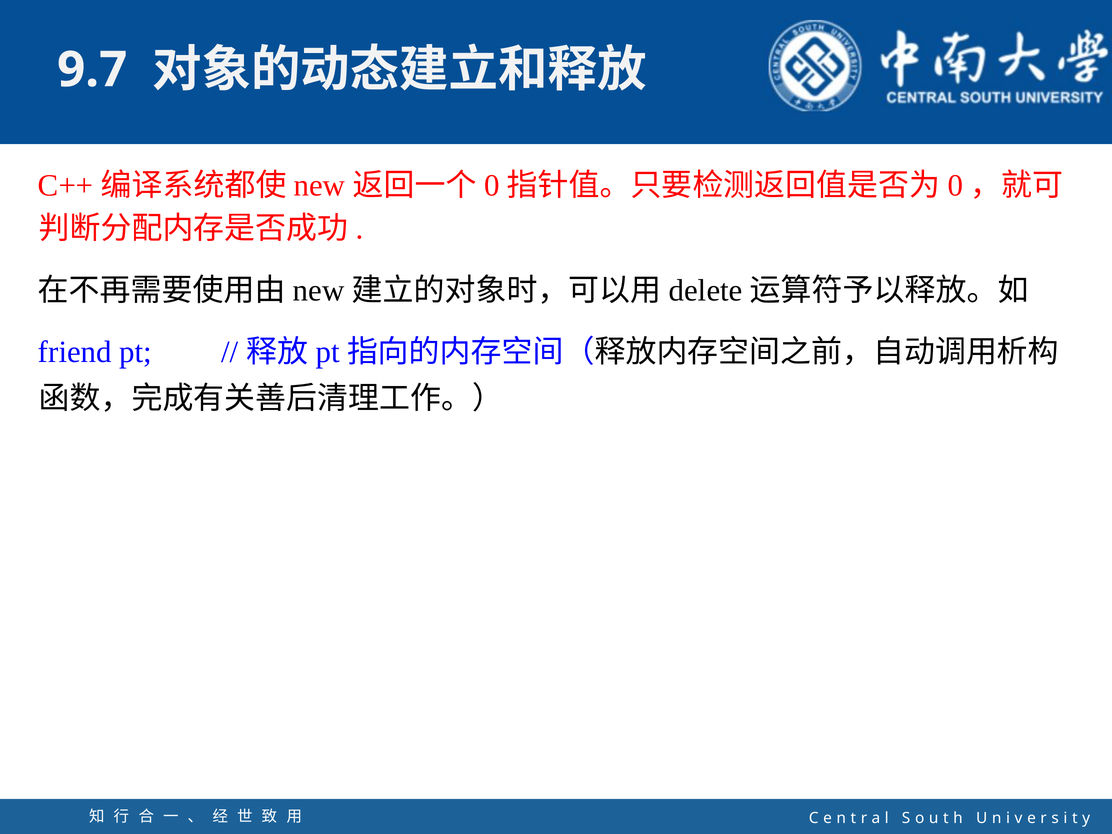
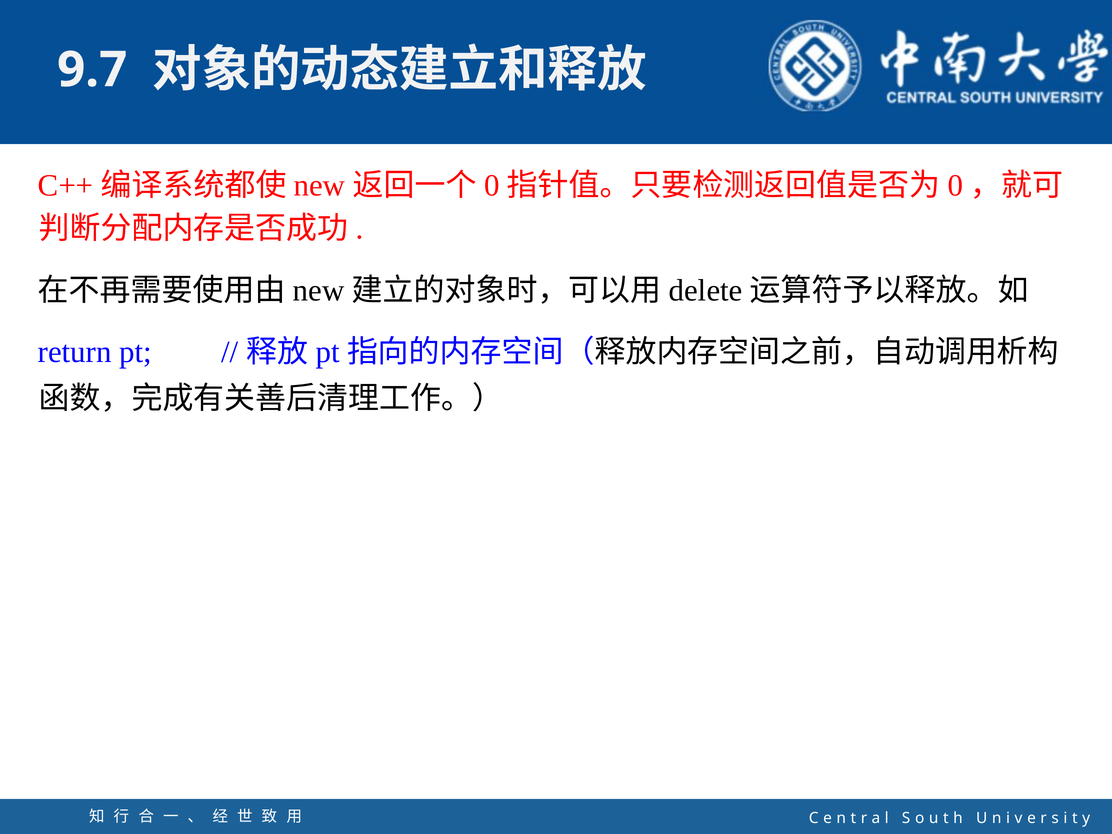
friend: friend -> return (75, 352)
